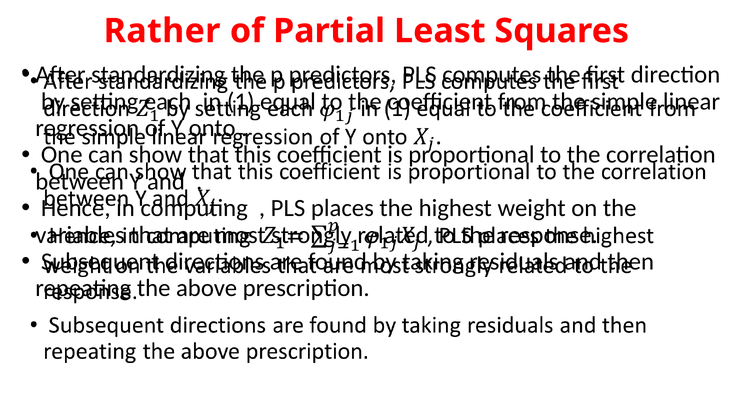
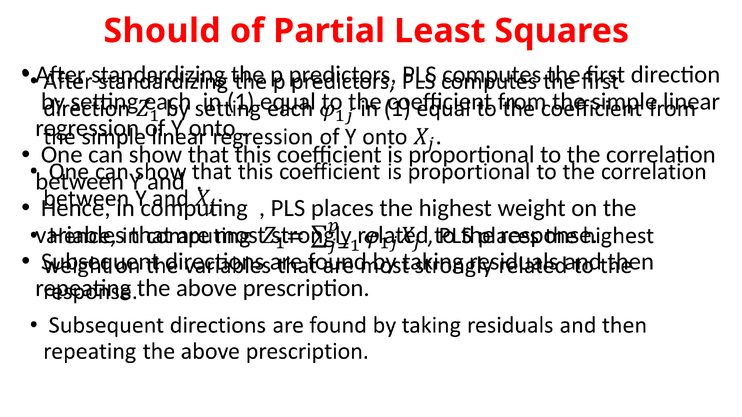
Rather: Rather -> Should (162, 31)
